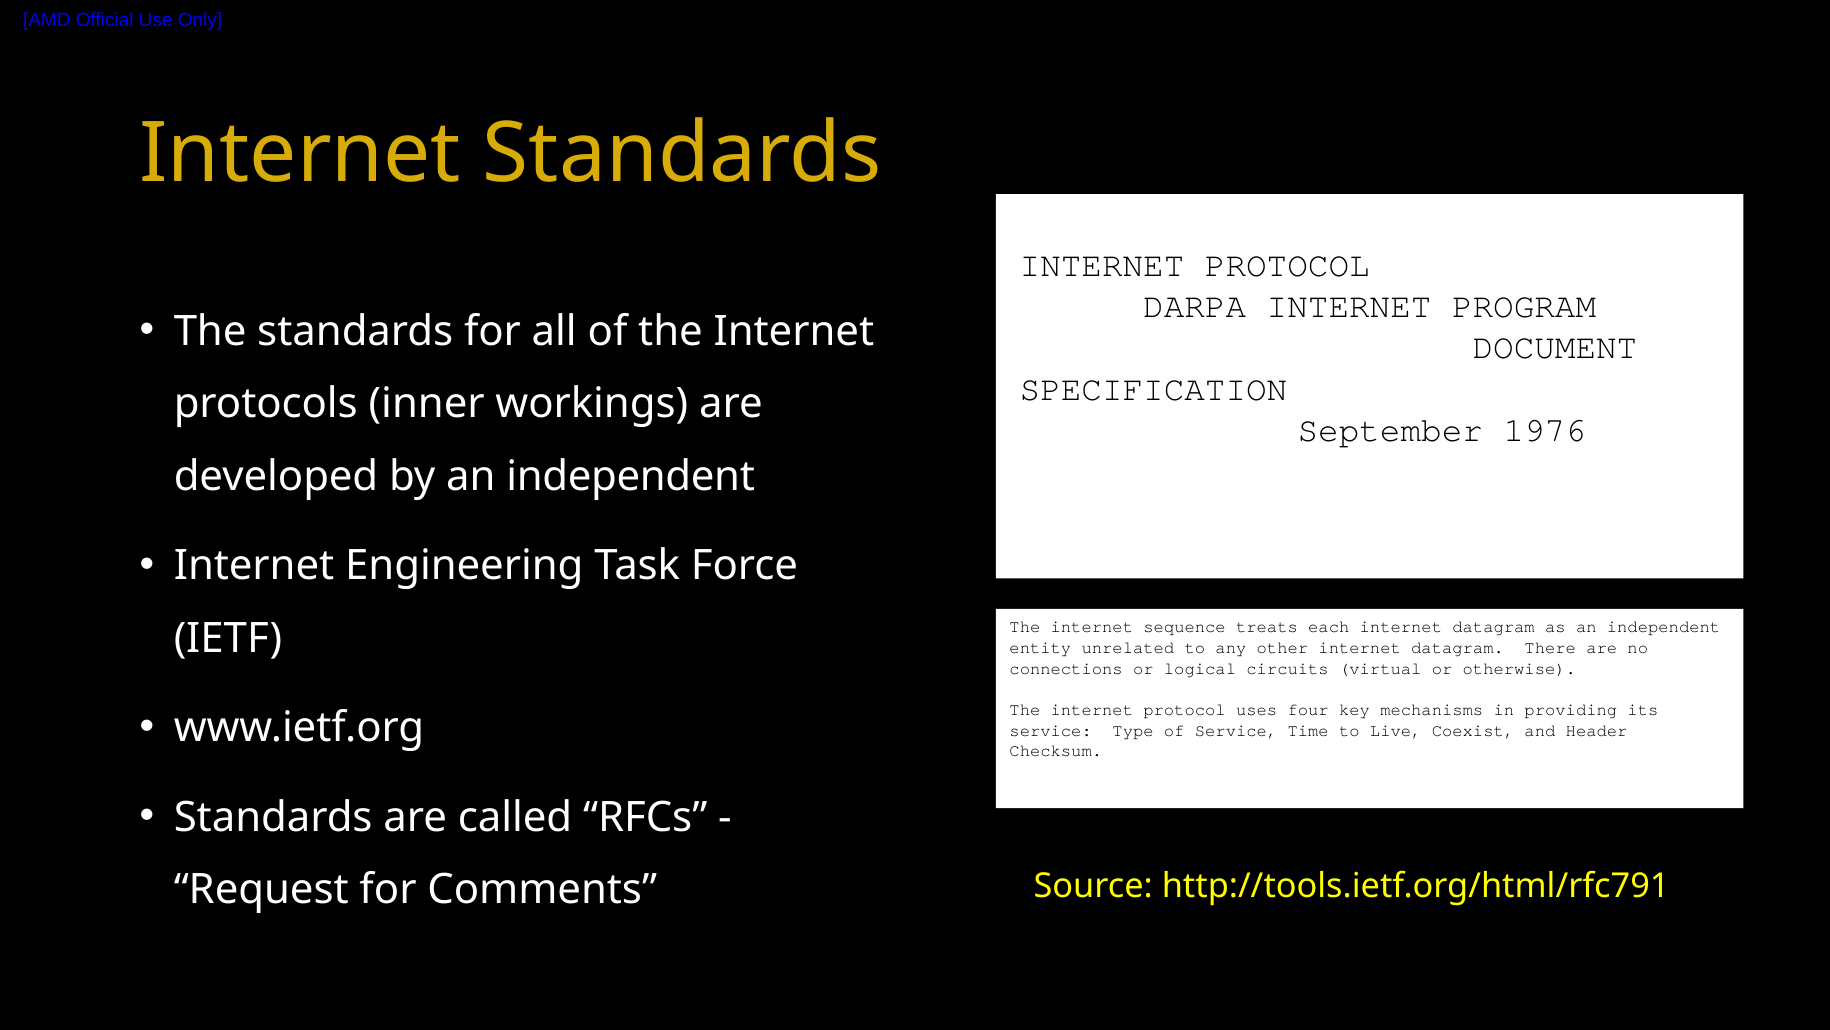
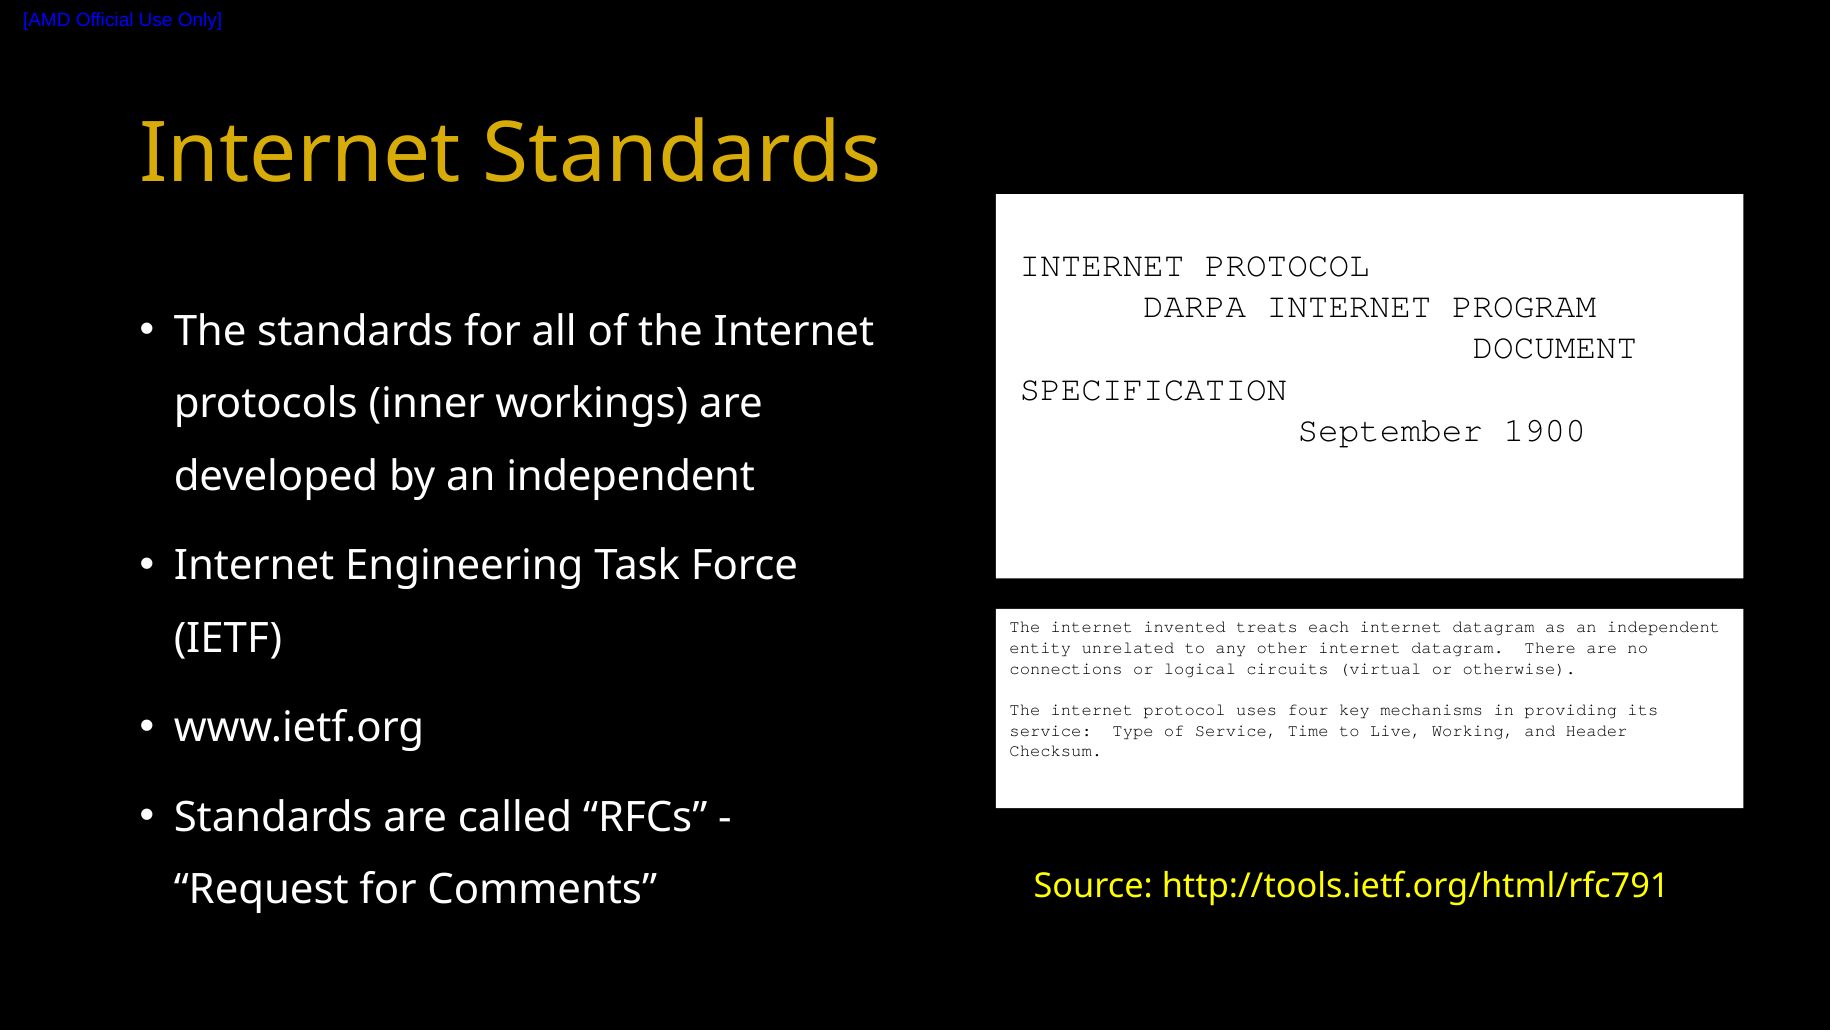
1976: 1976 -> 1900 (1545, 430)
sequence: sequence -> invented (1185, 627)
Coexist: Coexist -> Working (1473, 730)
